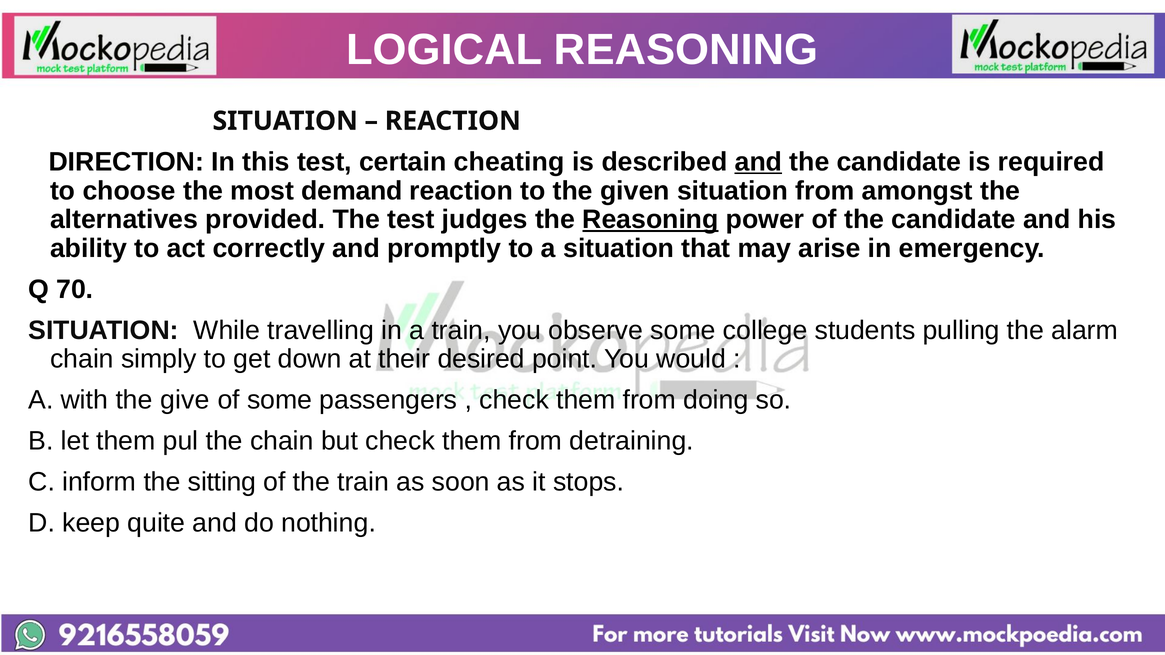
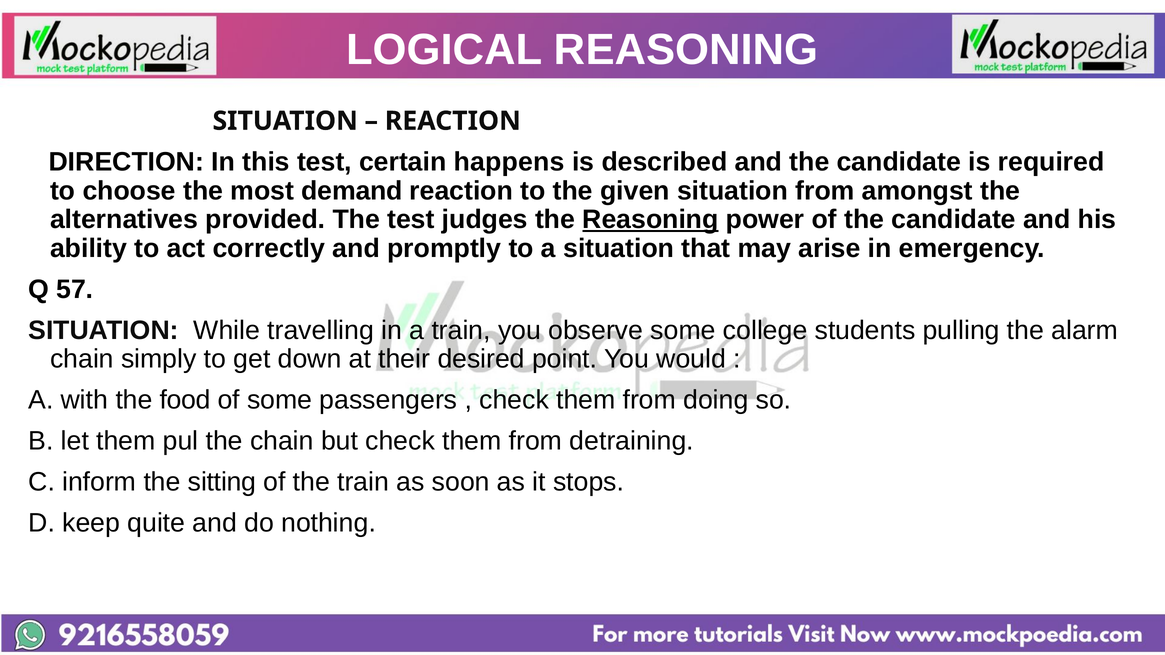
cheating: cheating -> happens (509, 162)
and underline: present -> none (758, 162)
70: 70 -> 57 (75, 289)
give: give -> food (185, 400)
